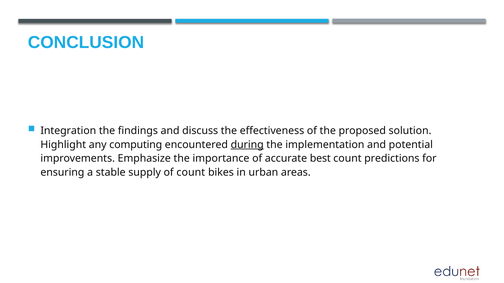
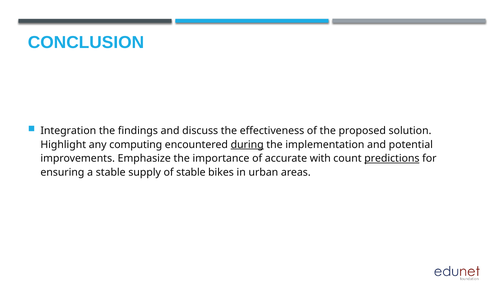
best: best -> with (320, 159)
predictions underline: none -> present (392, 159)
of count: count -> stable (191, 173)
